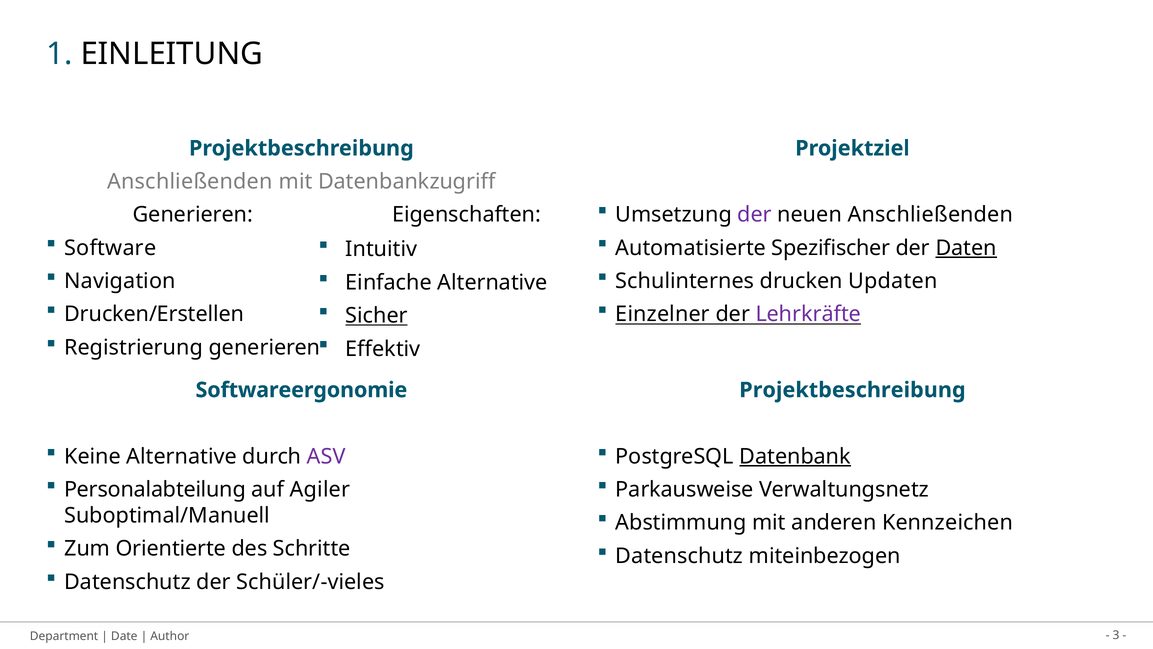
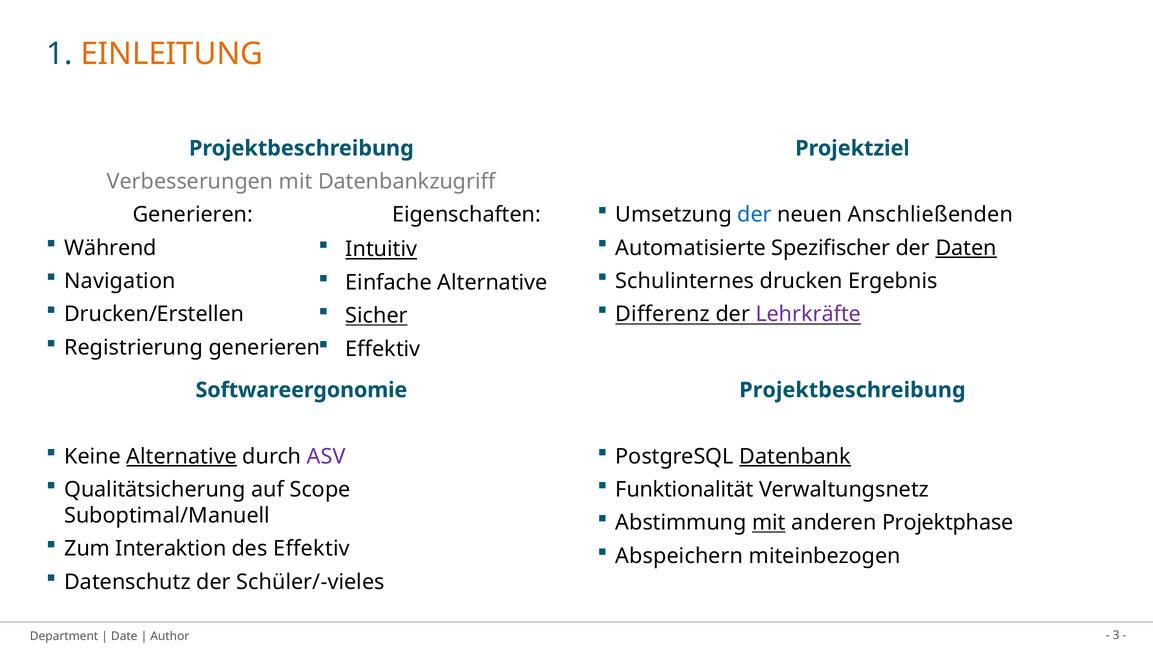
EINLEITUNG colour: black -> orange (172, 54)
Anschließenden: Anschließenden -> Verbesserungen (190, 181)
der colour: purple -> blue (755, 215)
Software: Software -> Während (110, 248)
Intuitiv underline: none -> present (381, 249)
Updaten: Updaten -> Ergebnis (893, 281)
Einzelner: Einzelner -> Differenz (663, 314)
Alternative underline: none -> present (182, 456)
Personalabteilung: Personalabteilung -> Qualitätsicherung (155, 489)
Agiler: Agiler -> Scope (320, 489)
Parkausweise: Parkausweise -> Funktionalität (685, 489)
mit underline: none -> present (769, 522)
Kennzeichen: Kennzeichen -> Projektphase (948, 522)
Orientierte: Orientierte -> Interaktion (171, 548)
des Schritte: Schritte -> Effektiv (312, 548)
Datenschutz: Datenschutz -> Abspeichern (679, 556)
